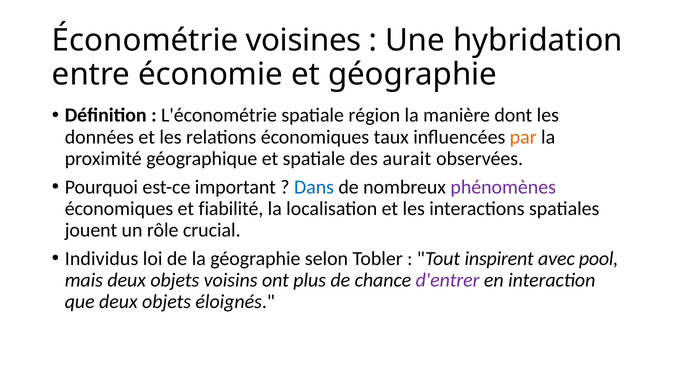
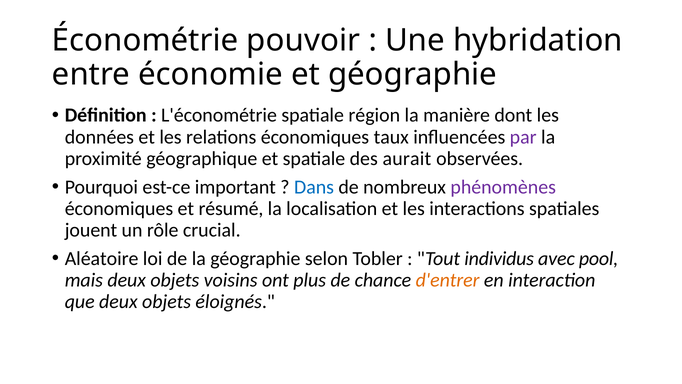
voisines: voisines -> pouvoir (303, 40)
par colour: orange -> purple (523, 137)
fiabilité: fiabilité -> résumé (231, 208)
Individus: Individus -> Aléatoire (102, 258)
inspirent: inspirent -> individus (499, 258)
d'entrer colour: purple -> orange (448, 280)
